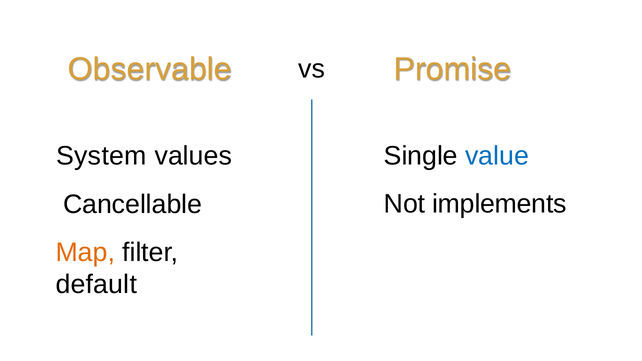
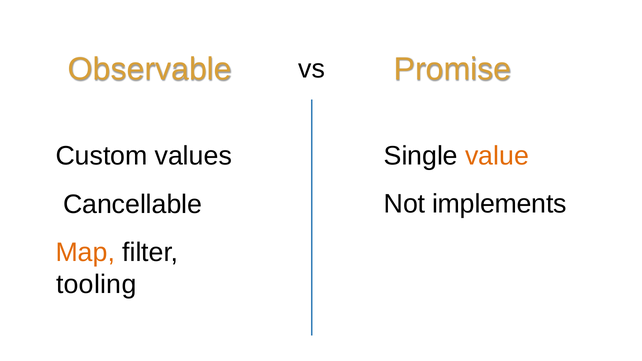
value colour: blue -> orange (497, 156)
System: System -> Custom (102, 156)
default: default -> tooling (96, 285)
